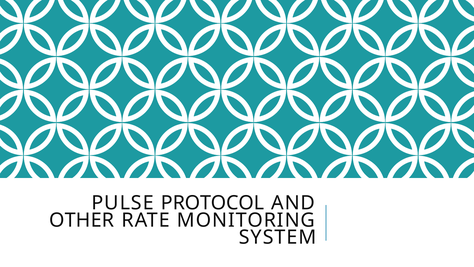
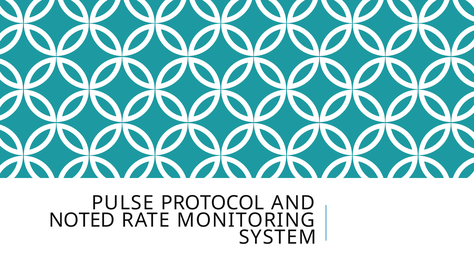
OTHER: OTHER -> NOTED (82, 220)
